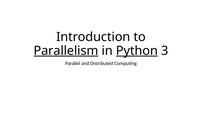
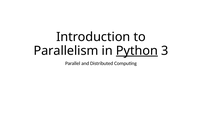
Parallelism underline: present -> none (66, 50)
